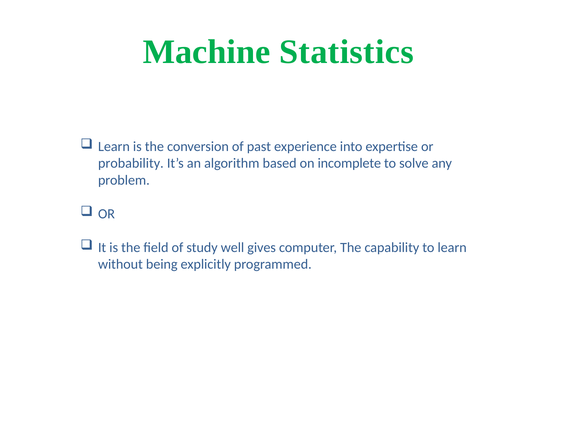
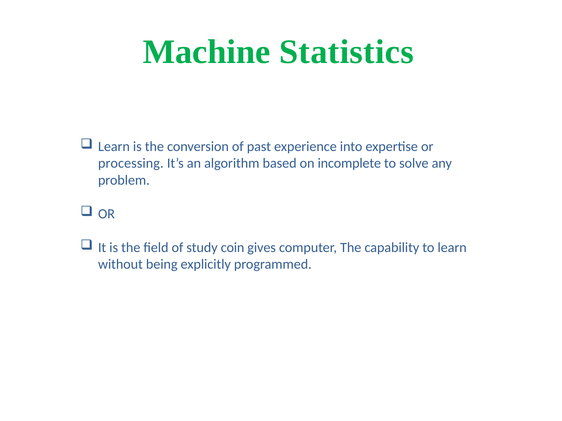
probability: probability -> processing (131, 163)
well: well -> coin (233, 248)
